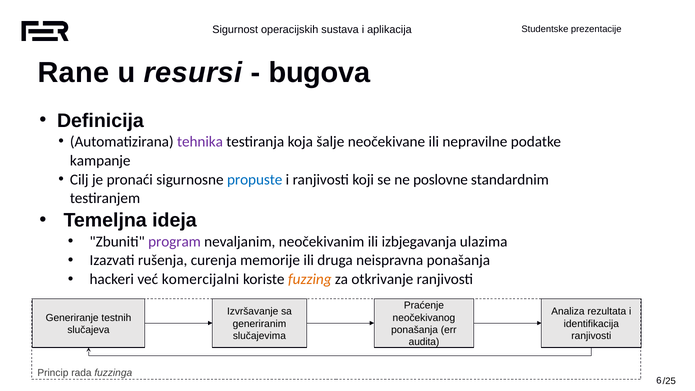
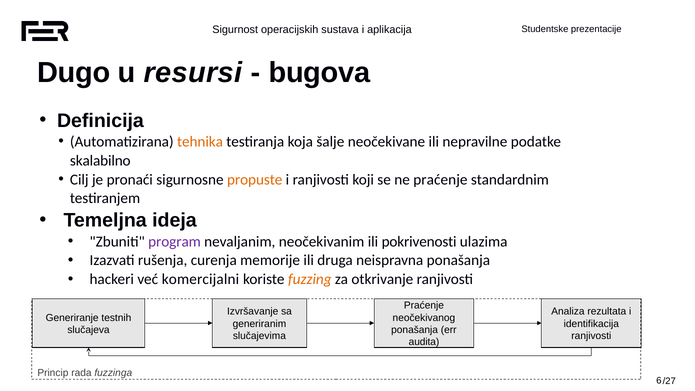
Rane: Rane -> Dugo (74, 73)
tehnika colour: purple -> orange (200, 142)
kampanje: kampanje -> skalabilno (100, 161)
propuste colour: blue -> orange (255, 179)
ne poslovne: poslovne -> praćenje (440, 179)
izbjegavanja: izbjegavanja -> pokrivenosti (419, 242)
/25: /25 -> /27 (669, 381)
